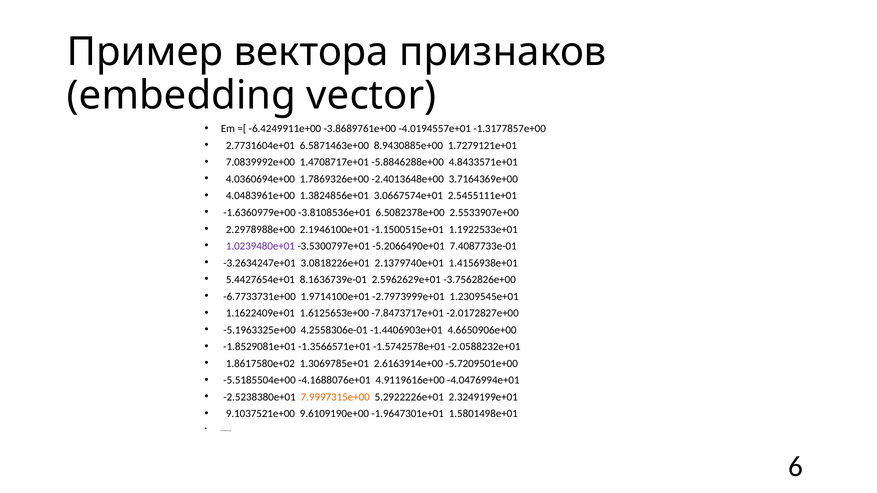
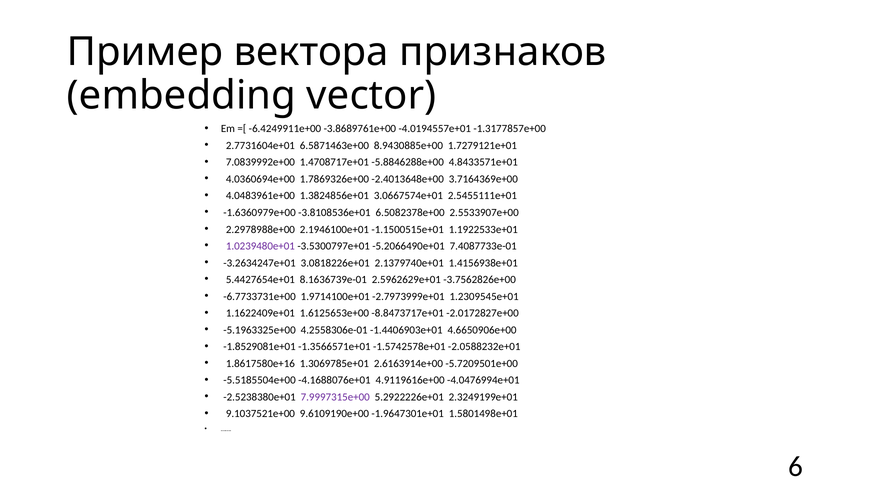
-7.8473717e+01: -7.8473717e+01 -> -8.8473717e+01 (408, 313)
1.8617580e+02: 1.8617580e+02 -> 1.8617580e+16 (260, 364)
7.9997315e+00 colour: orange -> purple (335, 397)
